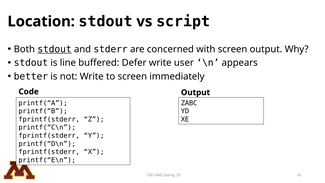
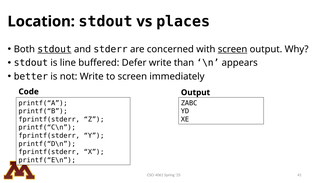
script: script -> places (183, 21)
screen underline: none -> present (233, 49)
user: user -> than (184, 63)
